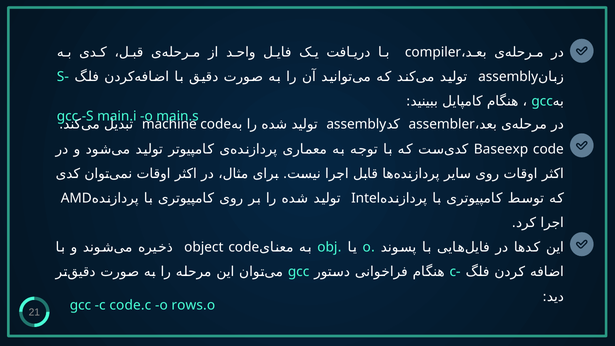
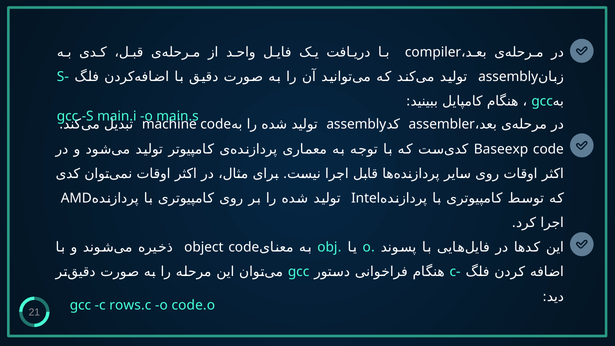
code.c: code.c -> rows.c (130, 305)
rows.o: rows.o -> code.o (193, 305)
